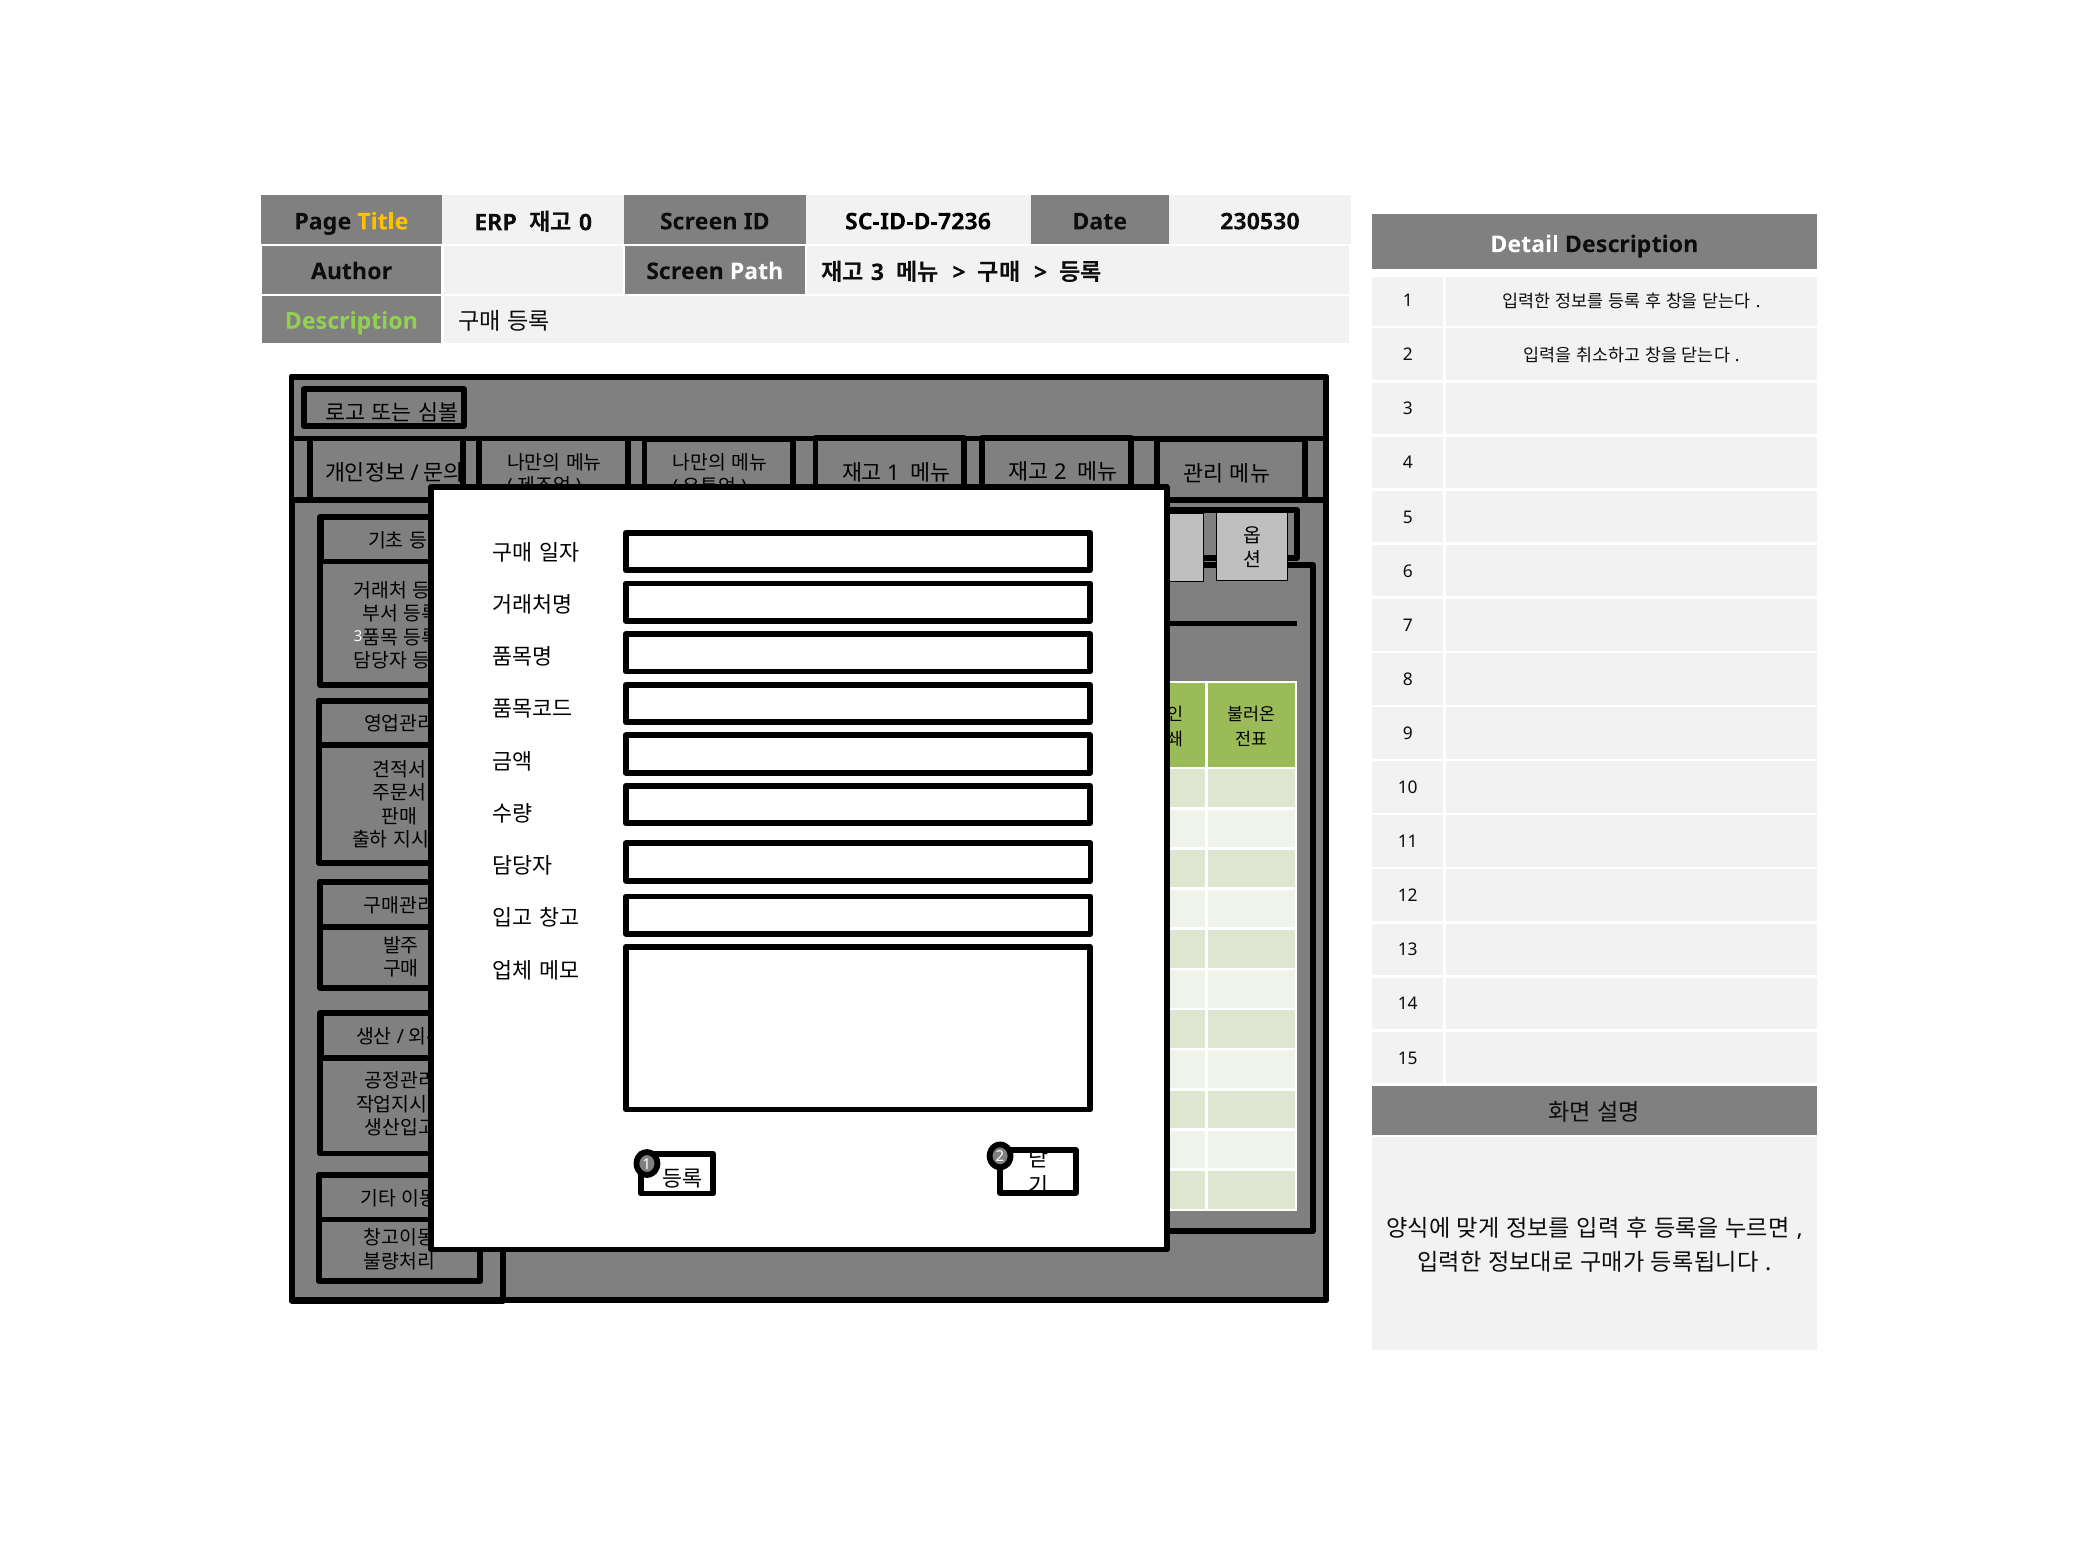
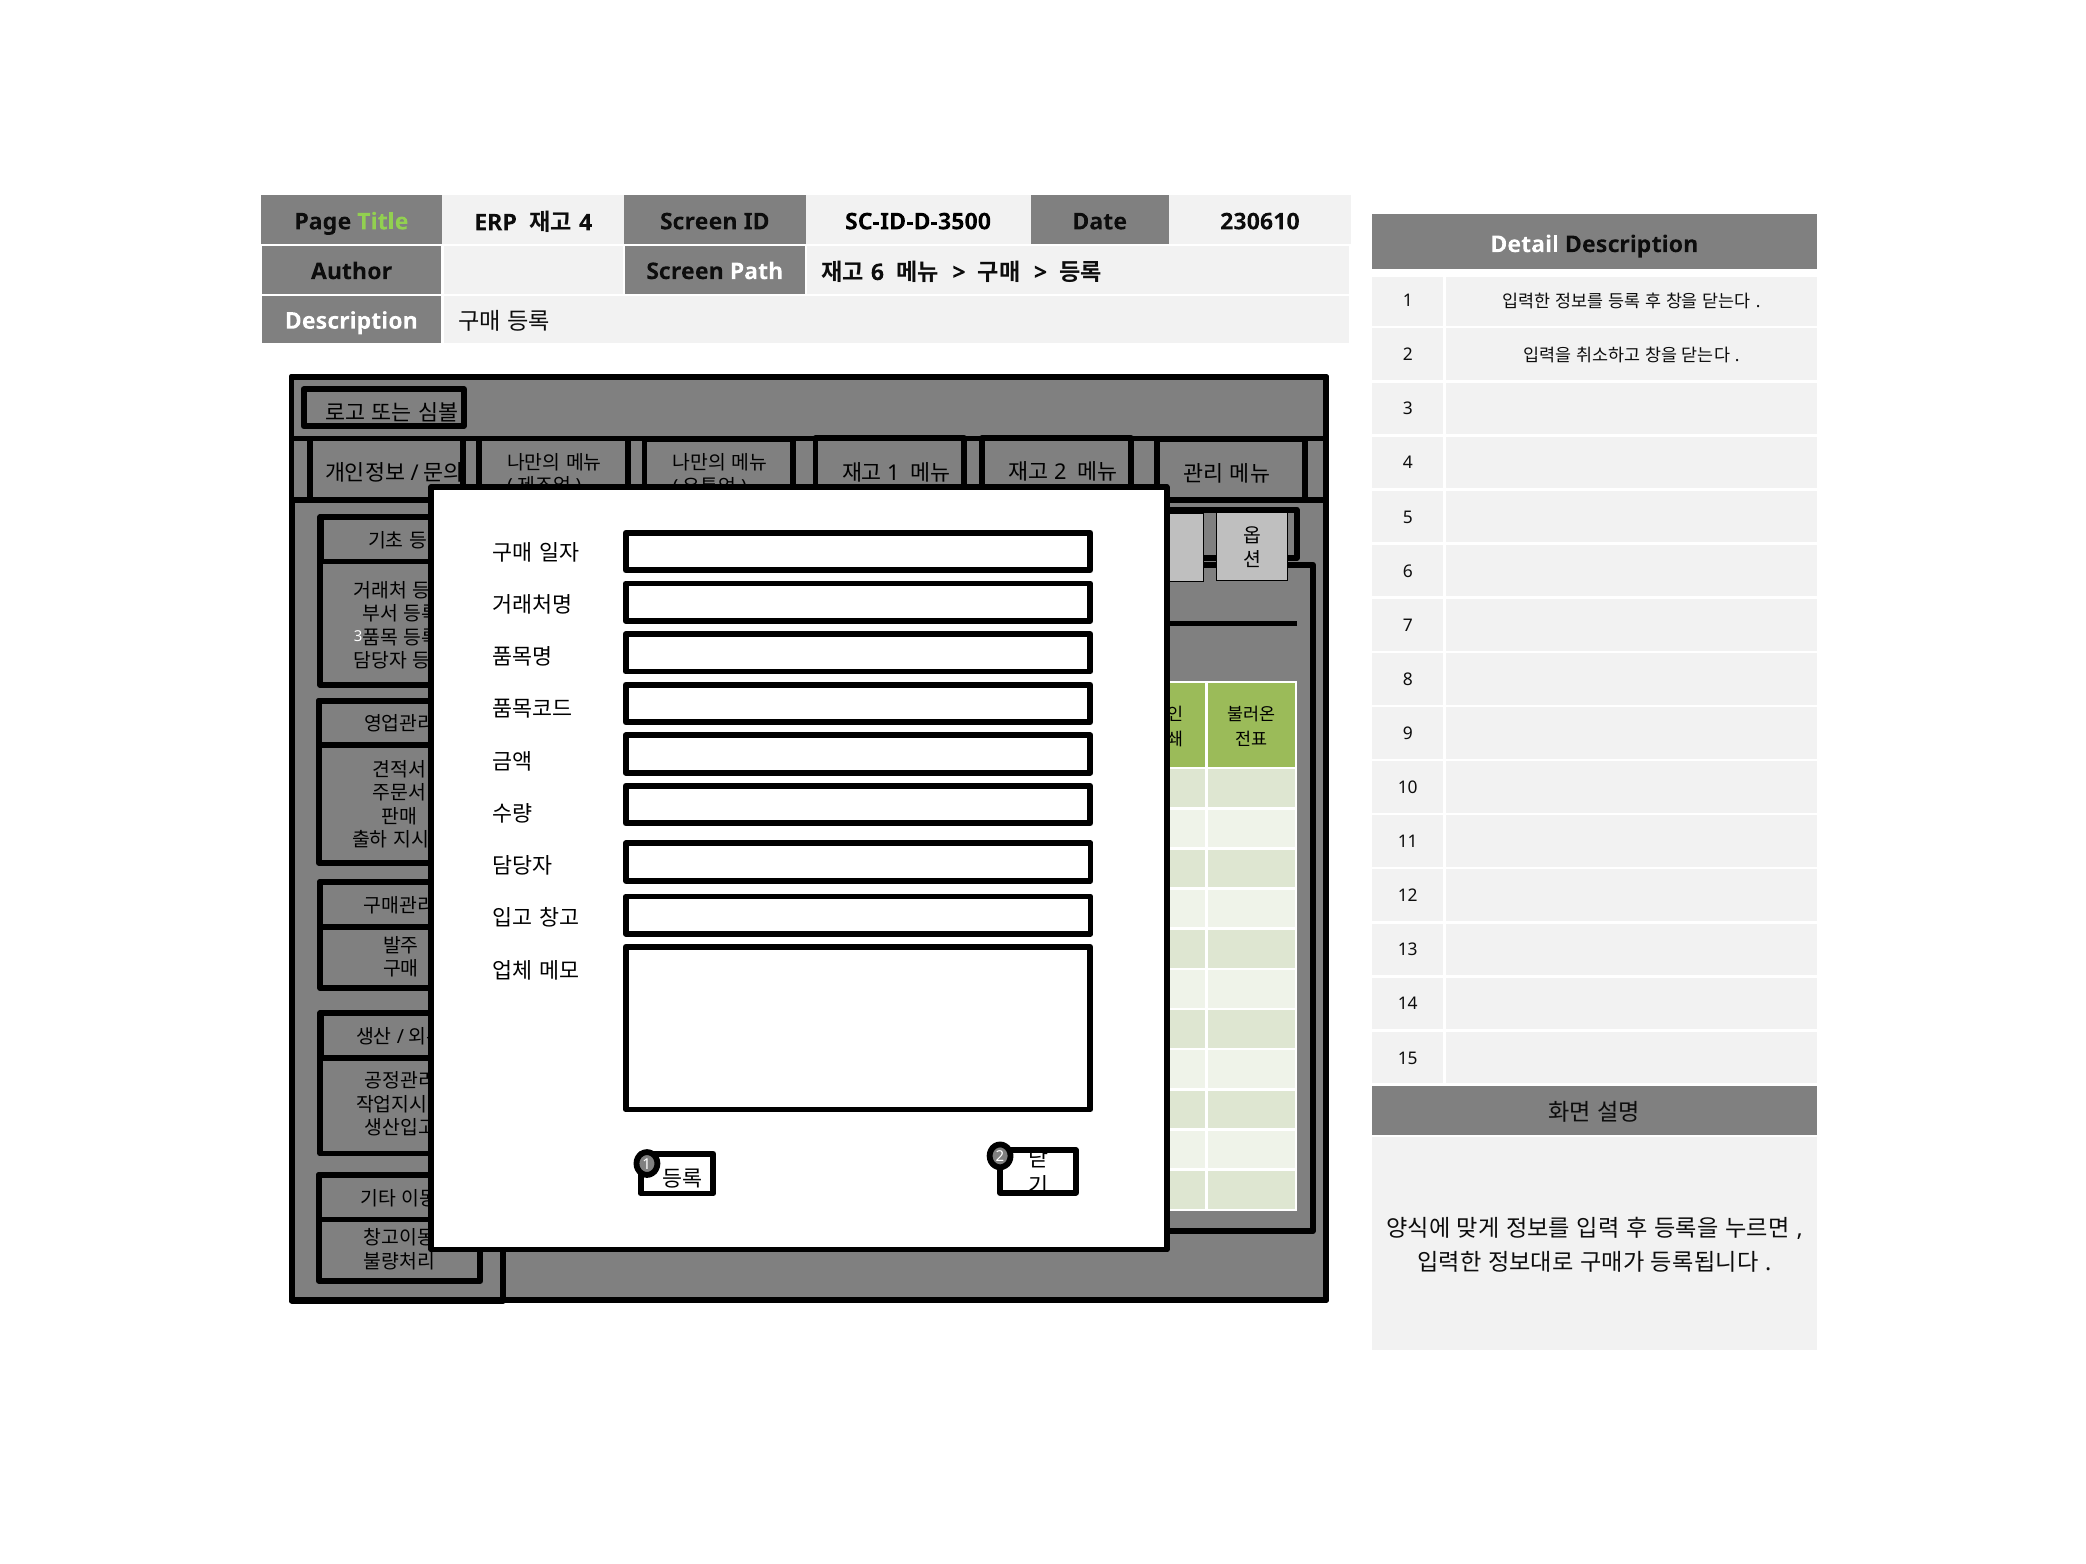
Title colour: yellow -> light green (383, 222)
0: 0 -> 4 (586, 223)
SC-ID-D-7236: SC-ID-D-7236 -> SC-ID-D-3500 (918, 222)
230530: 230530 -> 230610 (1260, 222)
3: 3 -> 6 (877, 273)
Description colour: light green -> white (351, 321)
